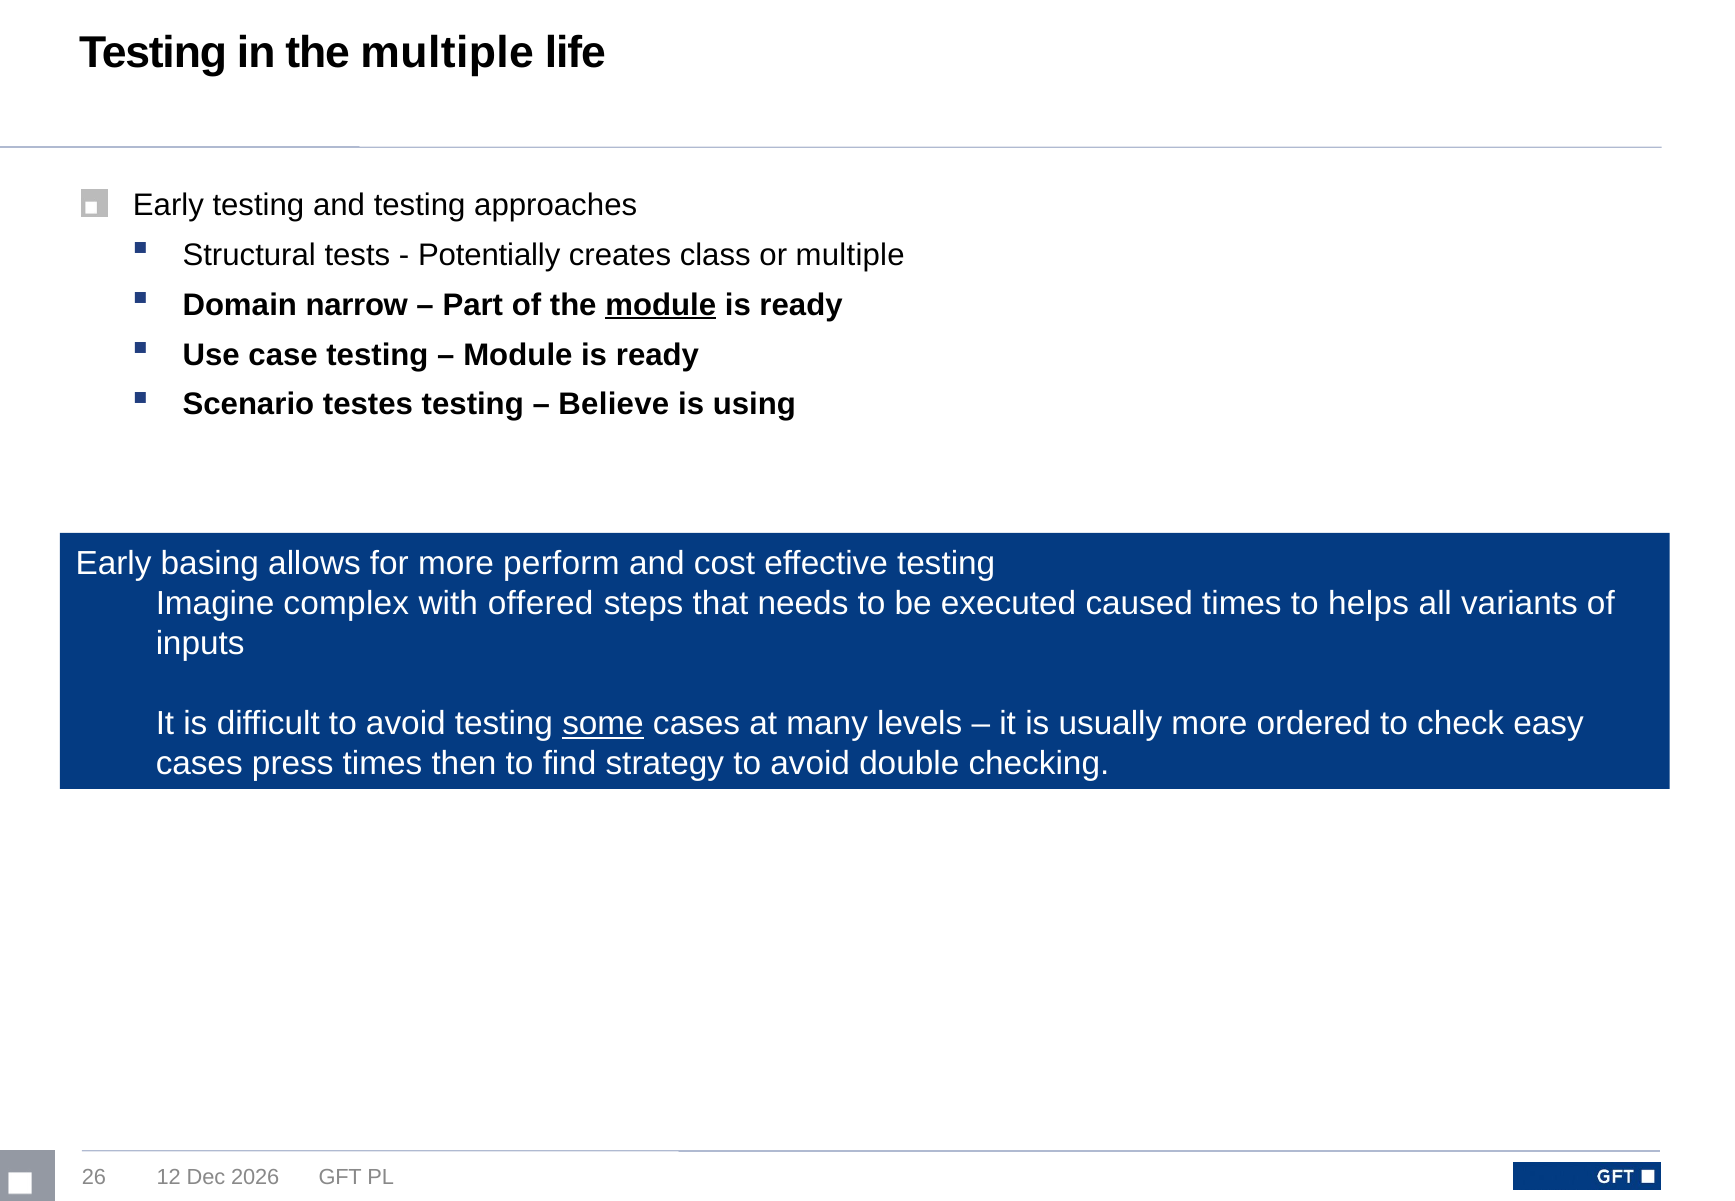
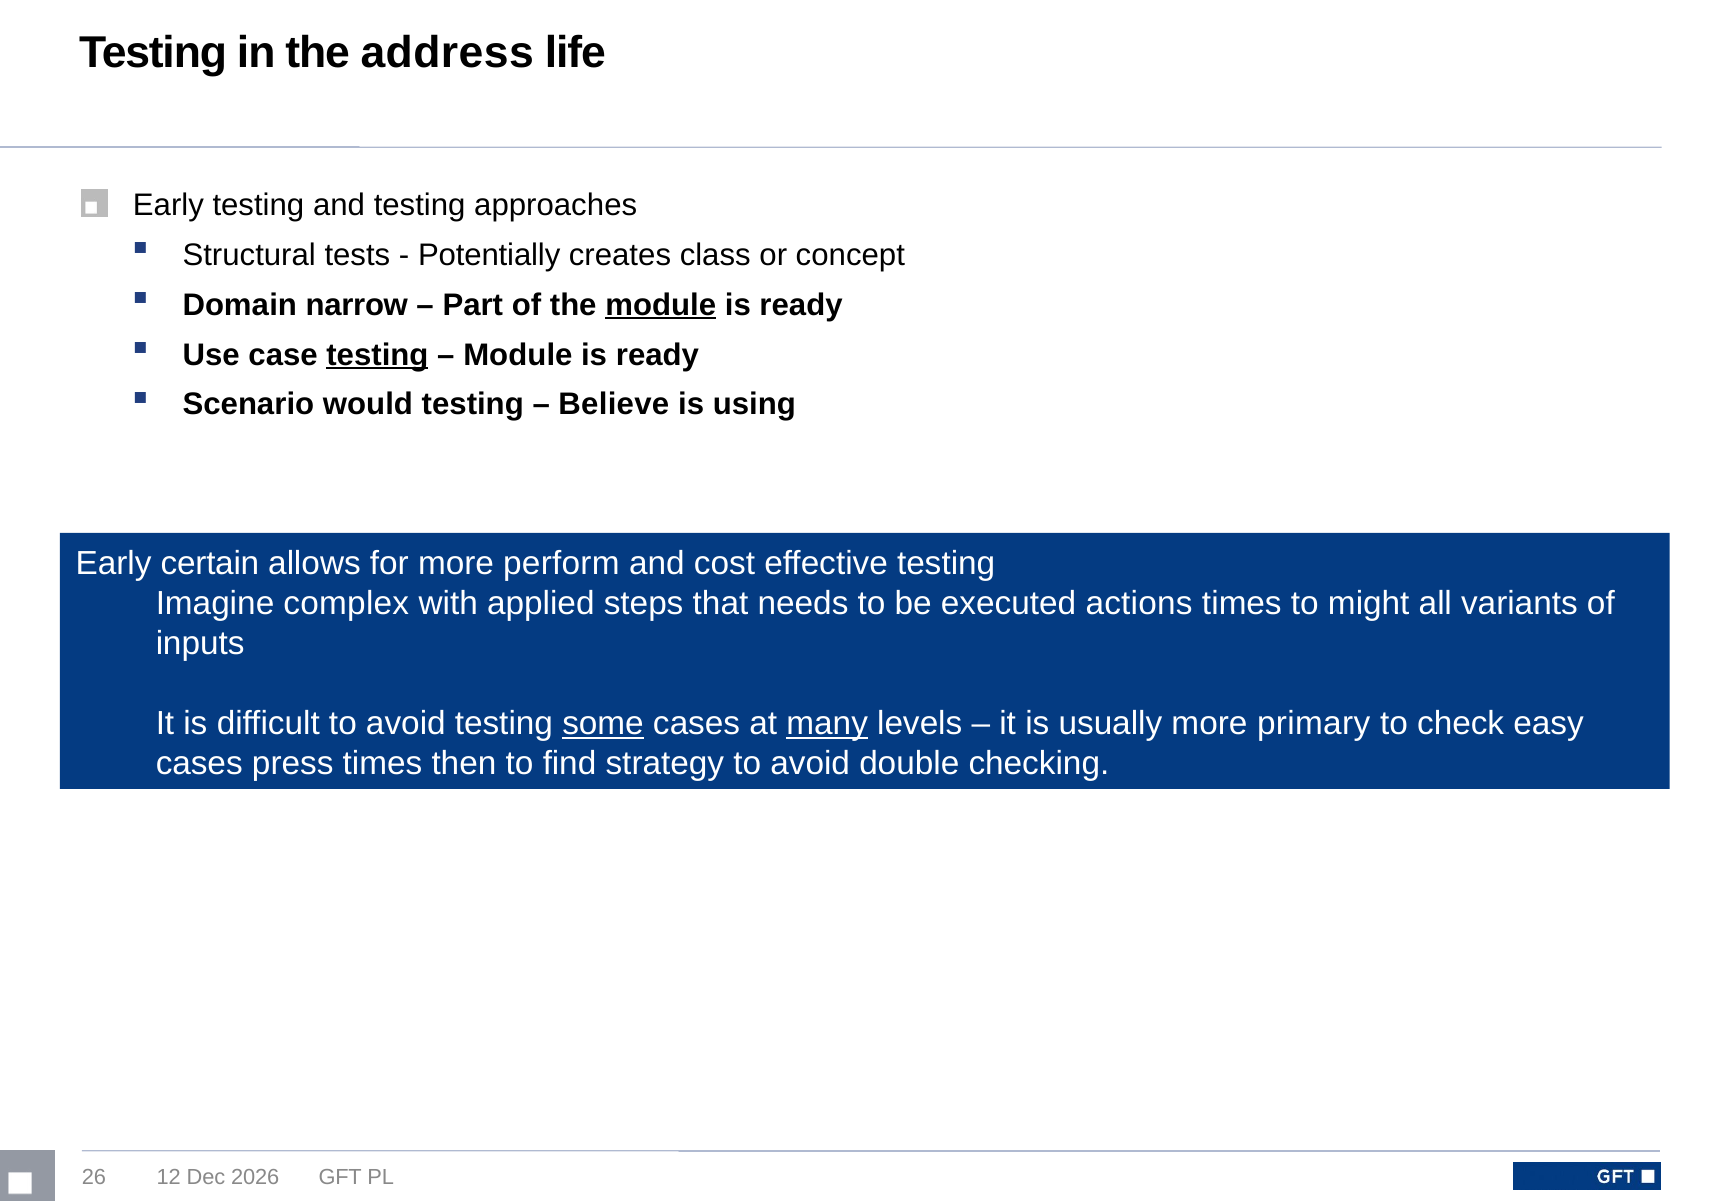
the multiple: multiple -> address (447, 53)
or multiple: multiple -> concept (850, 255)
testing underline: none -> present (377, 355)
testes: testes -> would (368, 405)
basing: basing -> certain (210, 563)
offered: offered -> applied (541, 603)
caused: caused -> actions (1139, 603)
helps: helps -> might (1369, 603)
many underline: none -> present (827, 723)
ordered: ordered -> primary (1314, 723)
